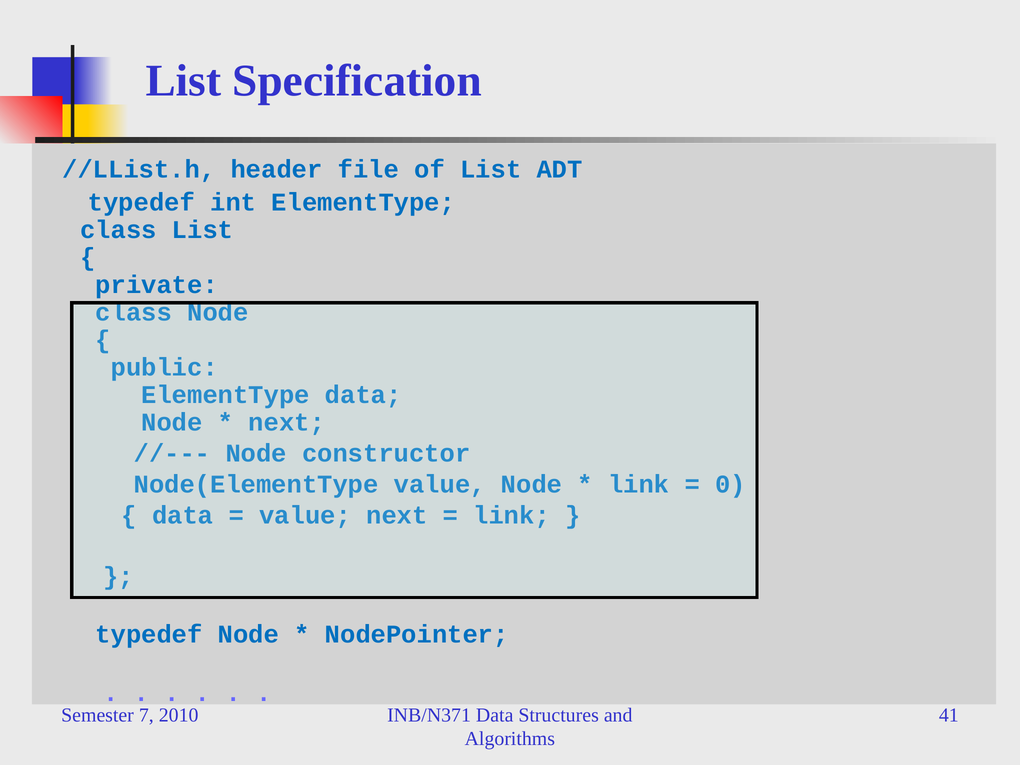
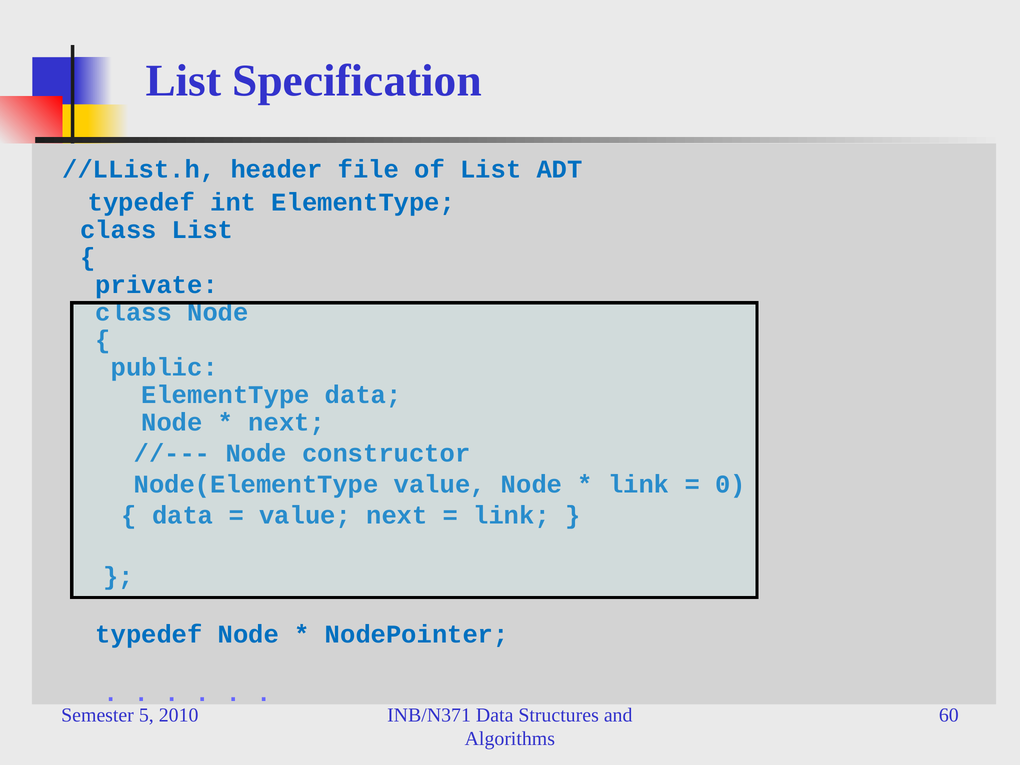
7: 7 -> 5 (146, 715)
41: 41 -> 60 (949, 715)
